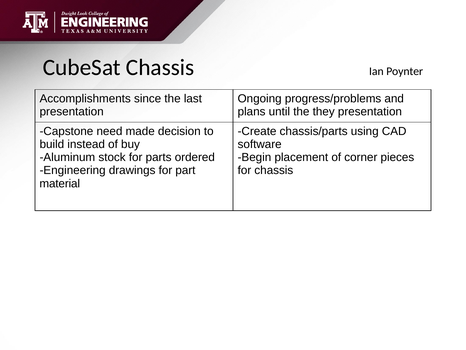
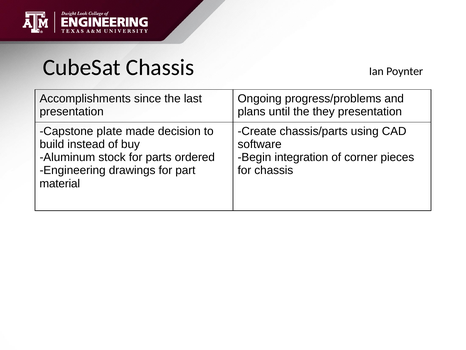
need: need -> plate (109, 131)
placement: placement -> integration (301, 157)
